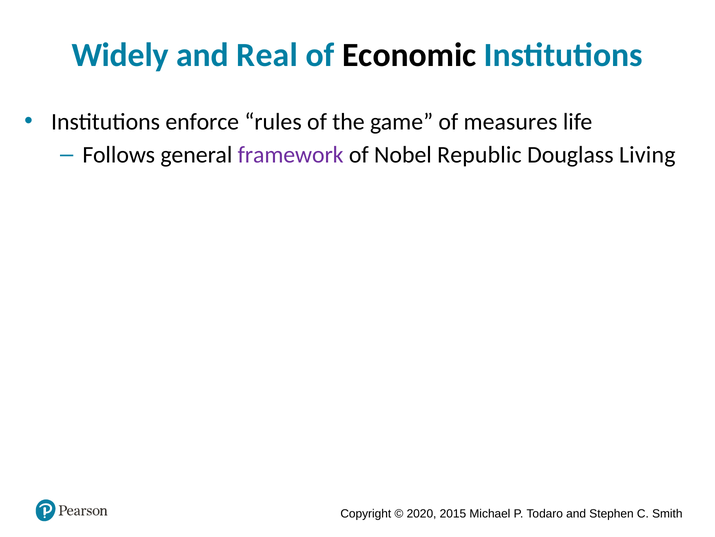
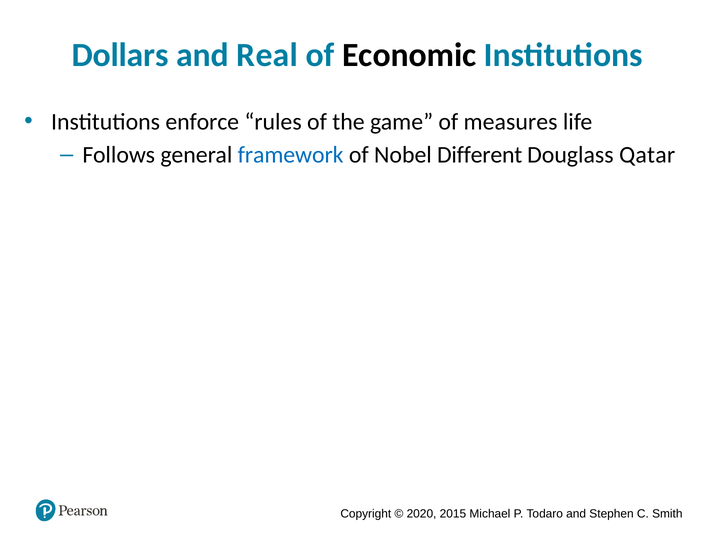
Widely: Widely -> Dollars (120, 55)
framework colour: purple -> blue (291, 155)
Republic: Republic -> Different (480, 155)
Living: Living -> Qatar (647, 155)
